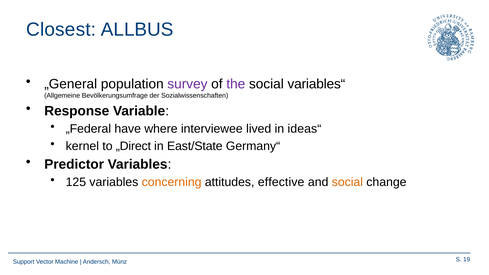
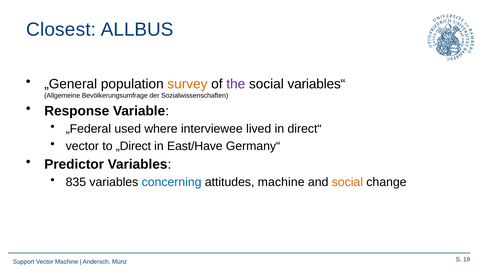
survey colour: purple -> orange (187, 84)
have: have -> used (128, 129)
ideas“: ideas“ -> direct“ (305, 129)
kernel: kernel -> vector (82, 146)
East/State: East/State -> East/Have (195, 146)
125: 125 -> 835 (76, 182)
concerning colour: orange -> blue (172, 182)
attitudes effective: effective -> machine (281, 182)
